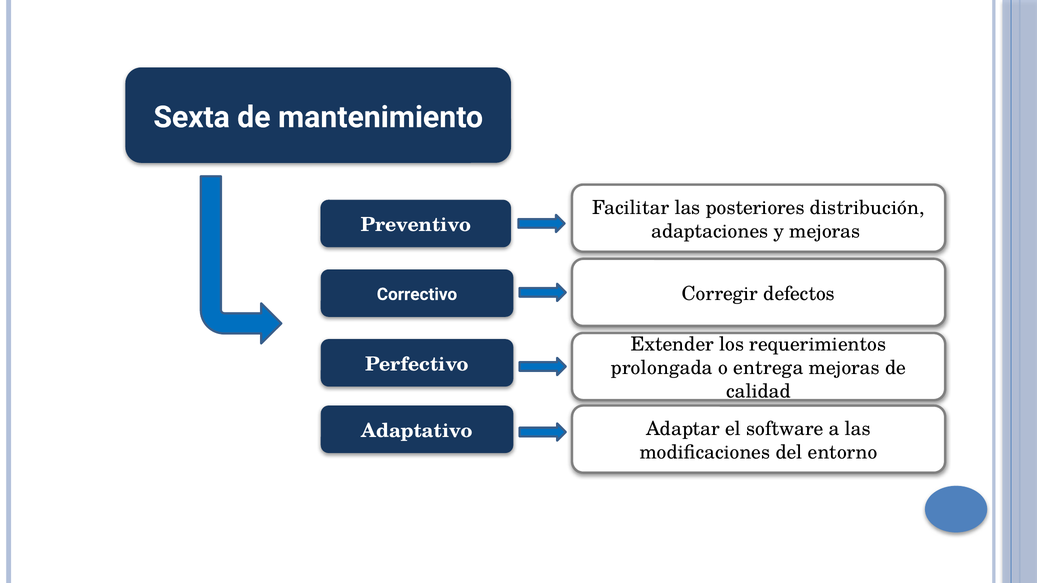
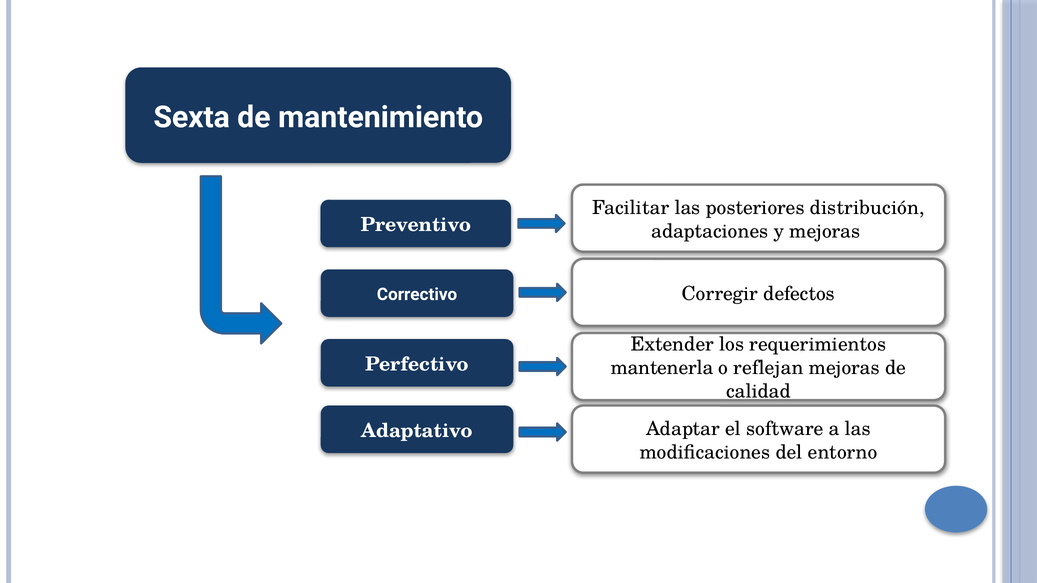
prolongada: prolongada -> mantenerla (662, 368)
entrega: entrega -> reflejan (768, 368)
